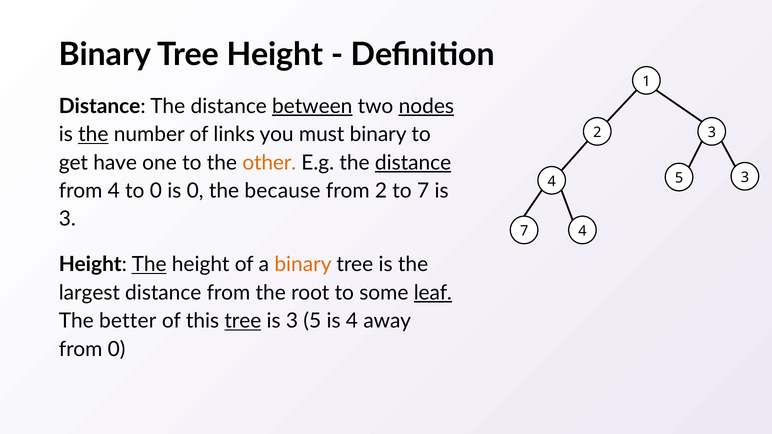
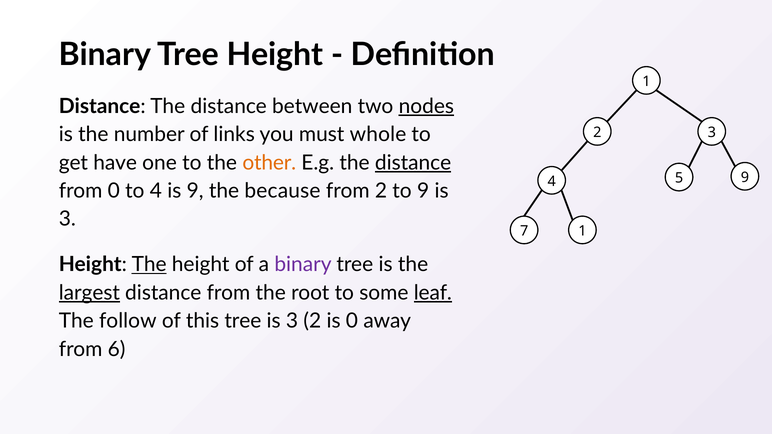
between underline: present -> none (312, 106)
the underline: present -> none (93, 135)
must binary: binary -> whole (378, 135)
5 3: 3 -> 9 (745, 177)
from 4: 4 -> 0 (114, 191)
to 0: 0 -> 4 (156, 191)
is 0: 0 -> 9 (195, 191)
to 7: 7 -> 9 (423, 191)
7 4: 4 -> 1 (582, 231)
binary colour: orange -> purple (303, 265)
largest underline: none -> present (89, 293)
better: better -> follow (128, 321)
tree underline: present -> none (243, 321)
3 5: 5 -> 2 (312, 321)
is 4: 4 -> 0 (352, 321)
from 0: 0 -> 6 (117, 349)
